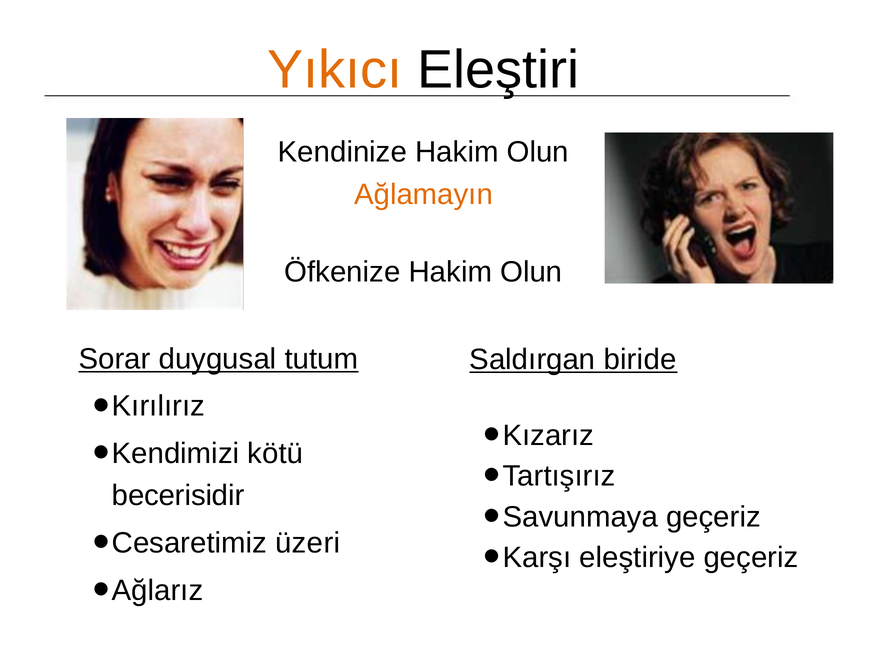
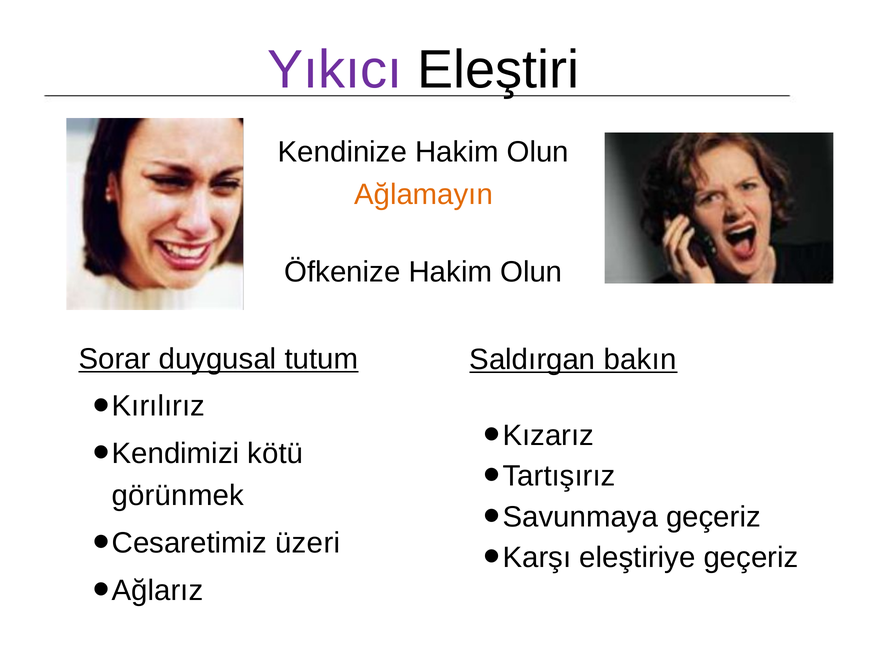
Yıkıcı colour: orange -> purple (335, 70)
biride: biride -> bakın (640, 359)
becerisidir: becerisidir -> görünmek (178, 496)
